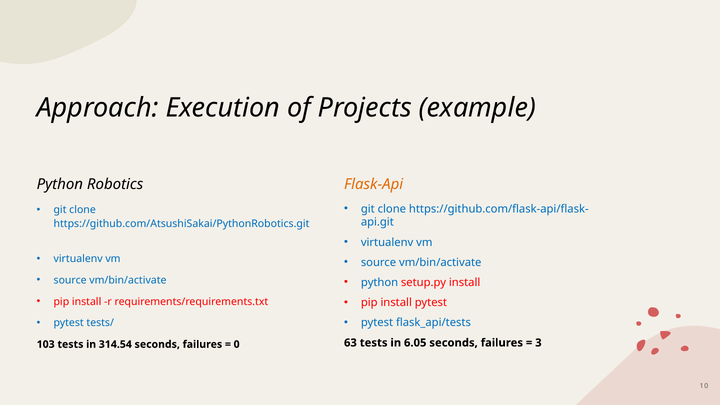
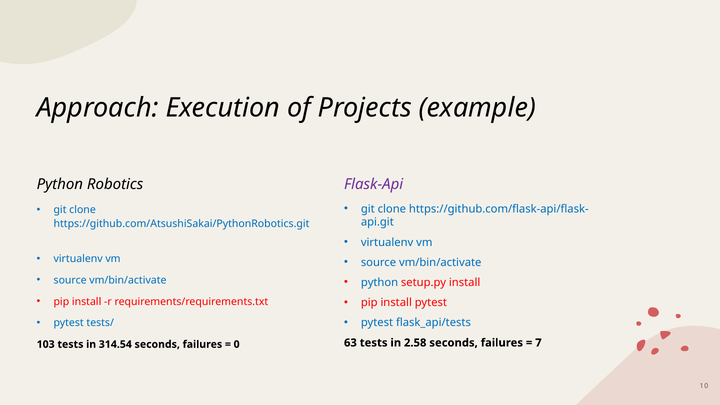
Flask-Api colour: orange -> purple (374, 184)
6.05: 6.05 -> 2.58 (415, 343)
3: 3 -> 7 (538, 343)
